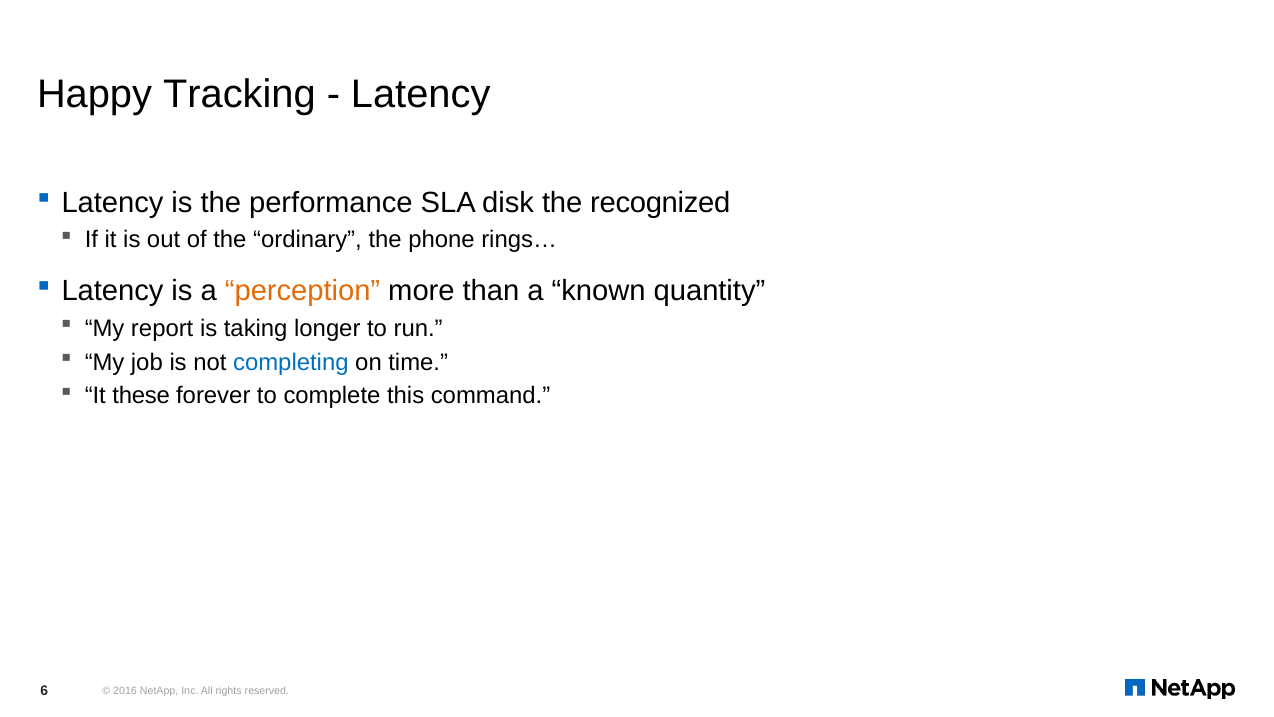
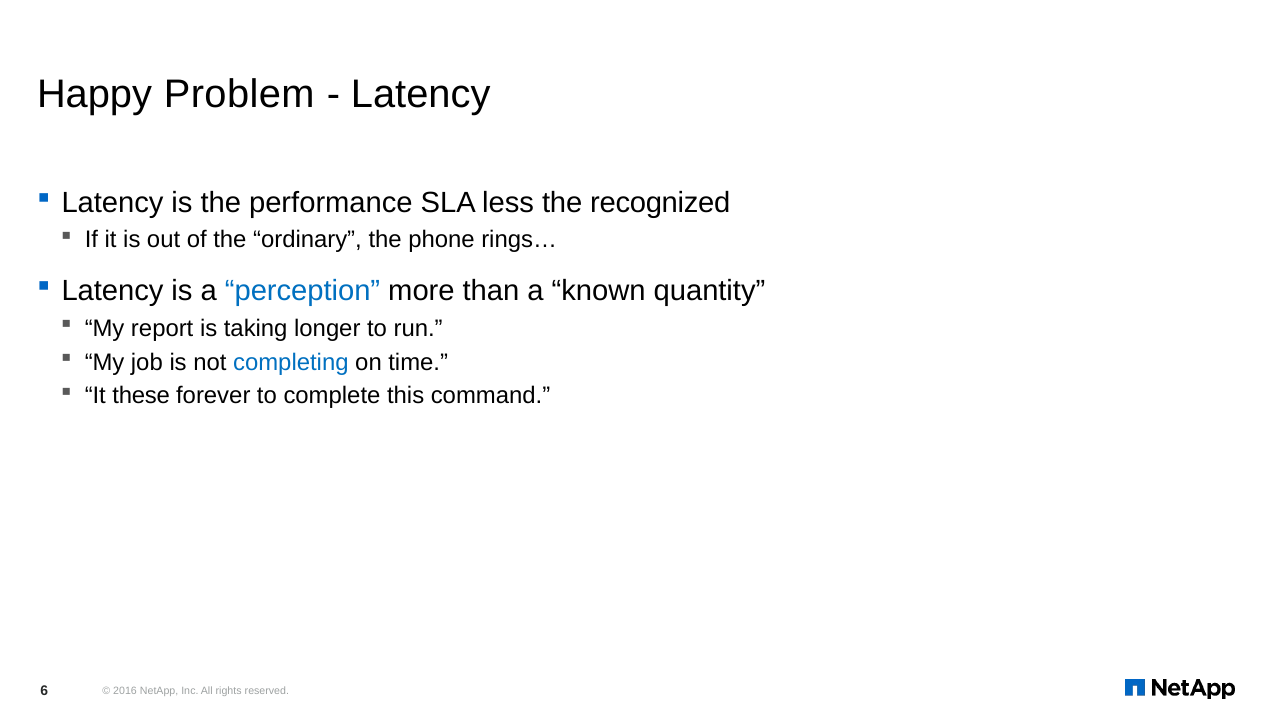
Tracking: Tracking -> Problem (239, 94)
disk: disk -> less (508, 203)
perception colour: orange -> blue (303, 291)
